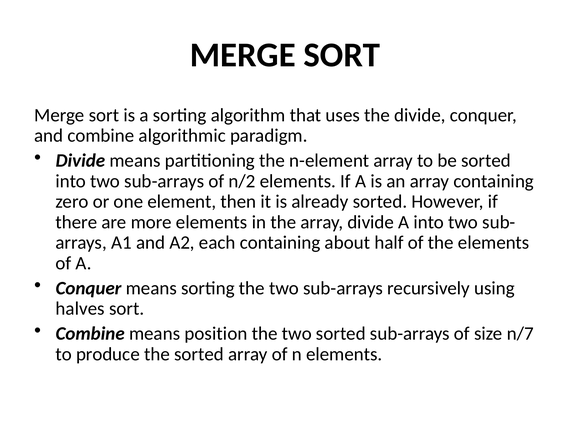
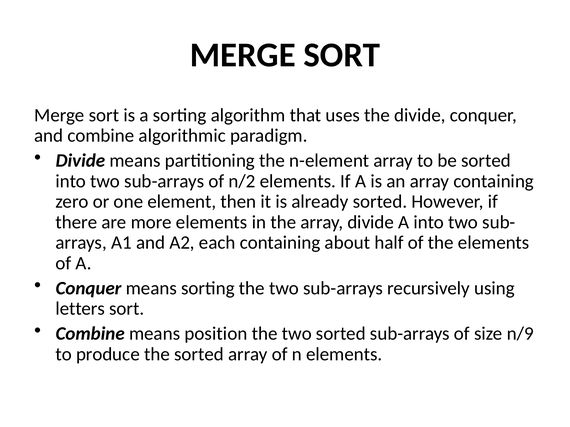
halves: halves -> letters (80, 309)
n/7: n/7 -> n/9 (520, 334)
